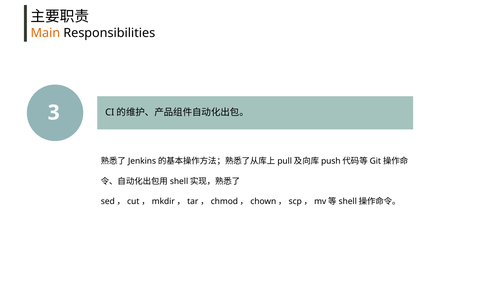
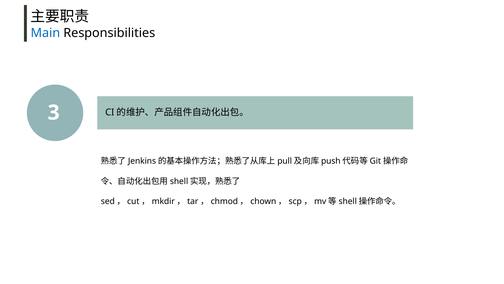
Main colour: orange -> blue (45, 33)
